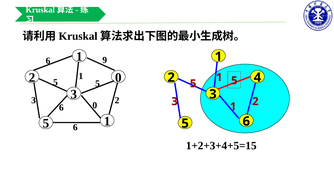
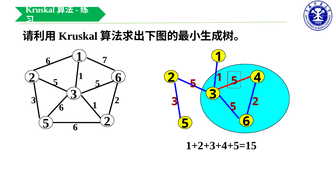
9: 9 -> 7 (105, 60)
0: 0 -> 6 (118, 77)
3 1: 1 -> 5 (233, 107)
0: 0 -> 1 (95, 105)
1: 1 -> 2 (107, 121)
